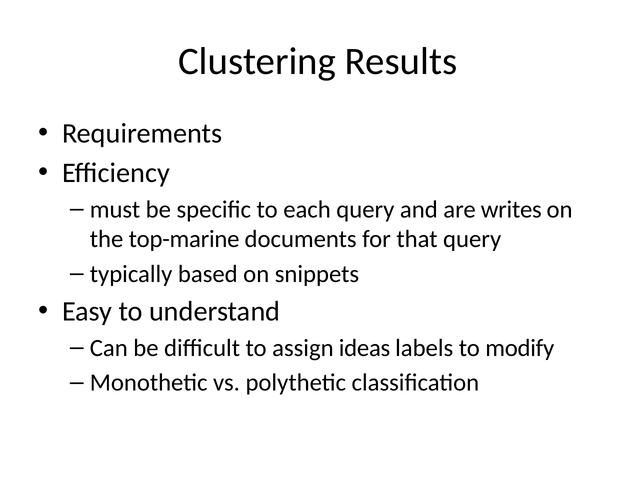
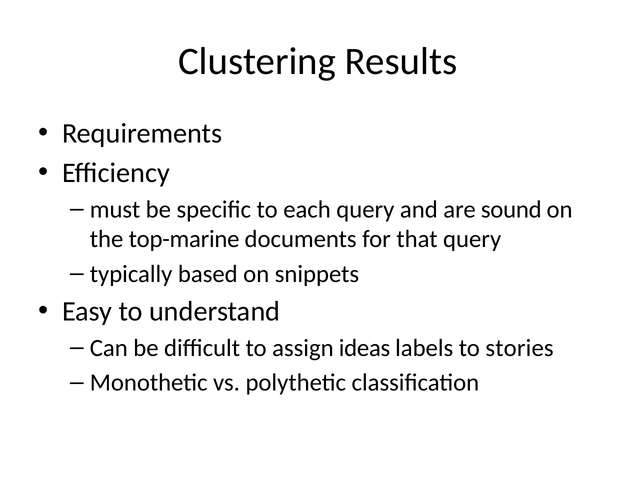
writes: writes -> sound (511, 210)
modify: modify -> stories (520, 348)
